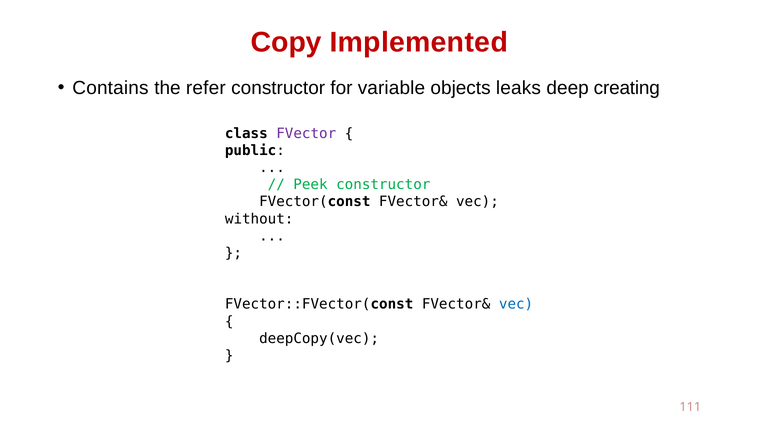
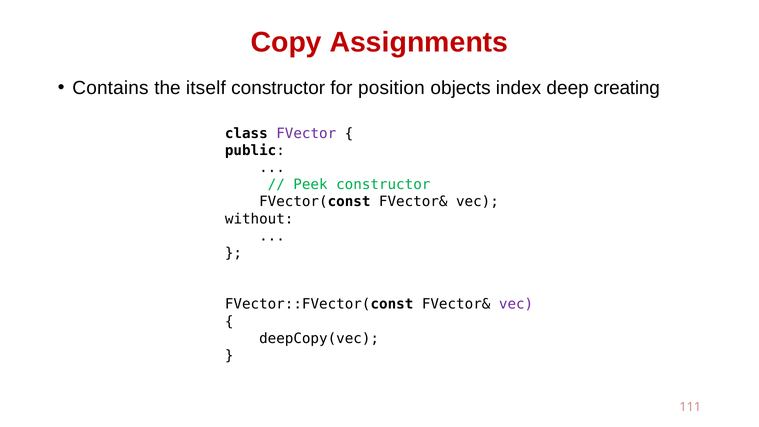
Implemented: Implemented -> Assignments (419, 43)
refer: refer -> itself (206, 88)
variable: variable -> position (391, 88)
leaks: leaks -> index (519, 88)
vec colour: blue -> purple (516, 304)
